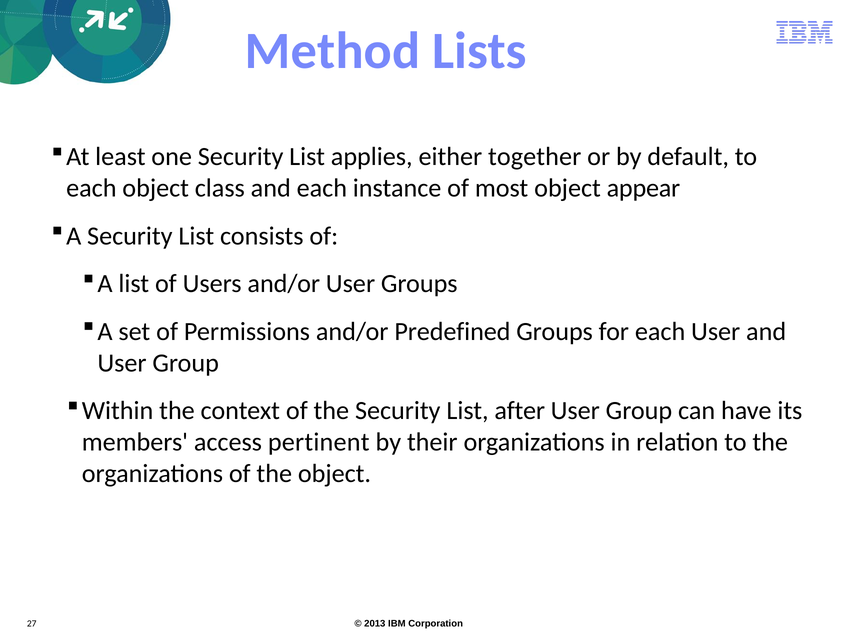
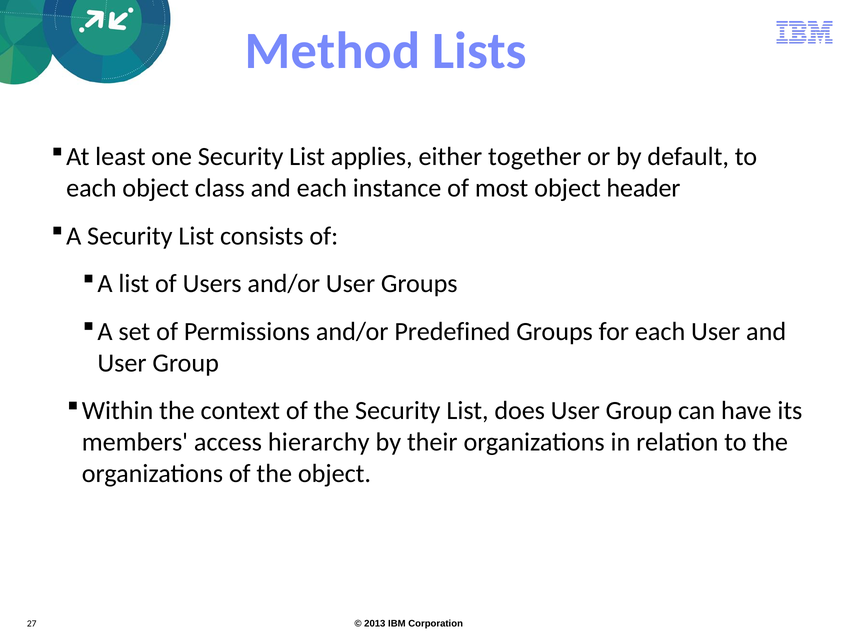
appear: appear -> header (643, 188)
after: after -> does (520, 411)
pertinent: pertinent -> hierarchy (319, 443)
